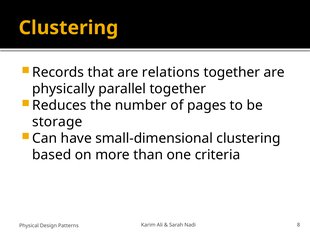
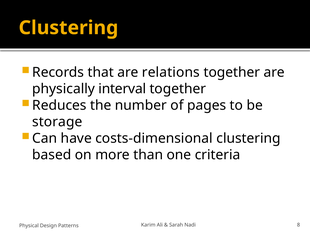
parallel: parallel -> interval (122, 89)
small-dimensional: small-dimensional -> costs-dimensional (154, 139)
